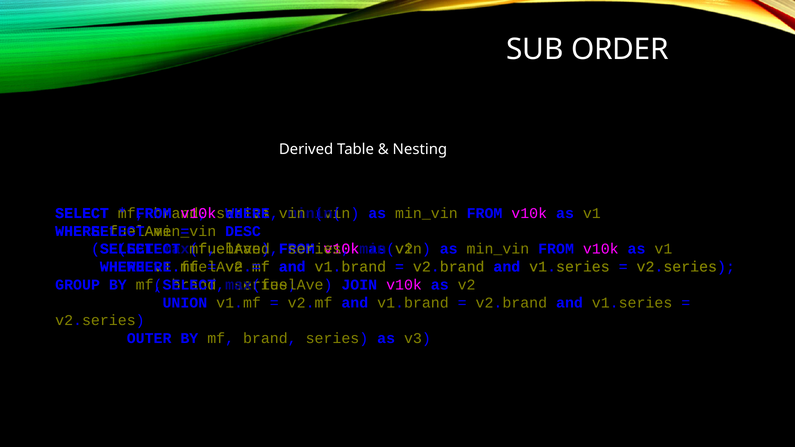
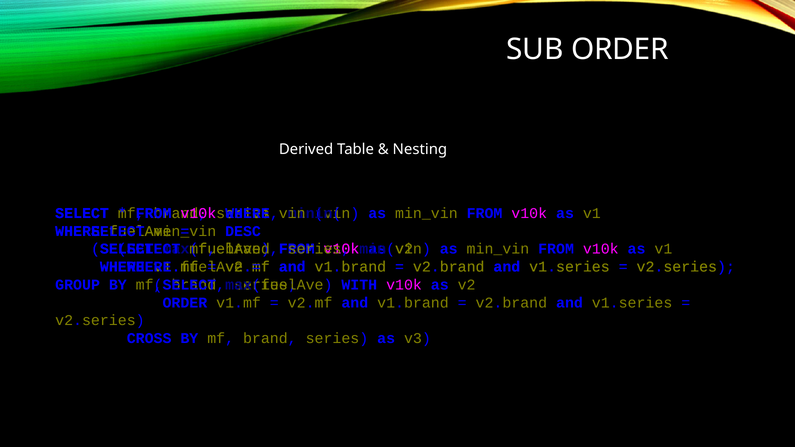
JOIN: JOIN -> WITH (359, 285)
UNION: UNION -> ORDER (185, 303)
OUTER: OUTER -> CROSS (149, 339)
